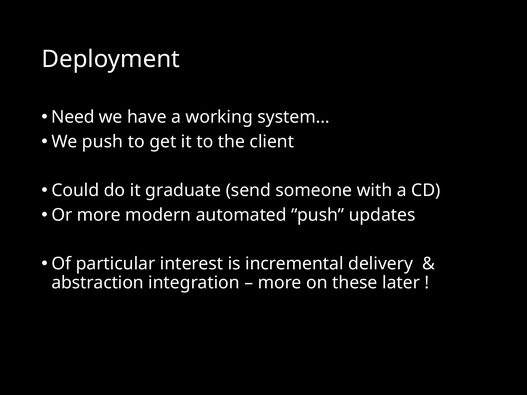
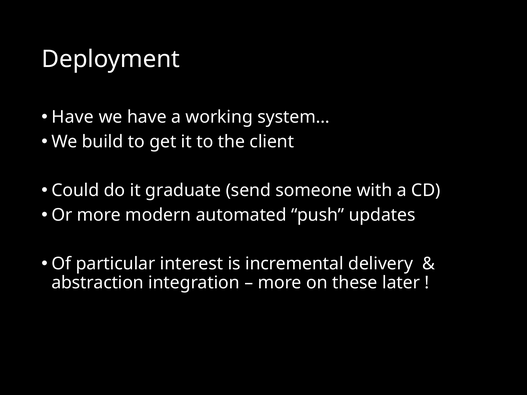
Need: Need -> Have (73, 117)
We push: push -> build (103, 142)
